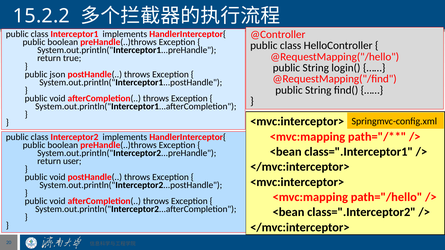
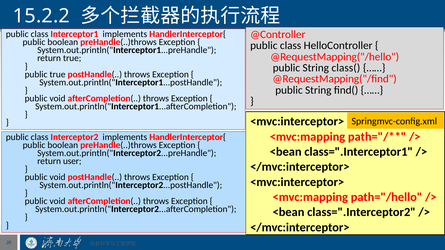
login(: login( -> class( (346, 68)
public json: json -> true (57, 74)
